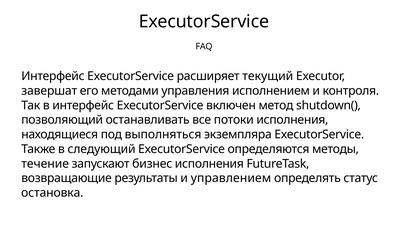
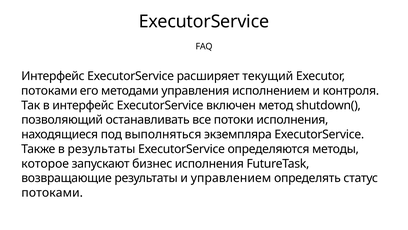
завершат: завершат -> потоками (49, 91)
в следующий: следующий -> результаты (101, 149)
течение: течение -> которое (45, 163)
остановка: остановка -> потоками (52, 192)
